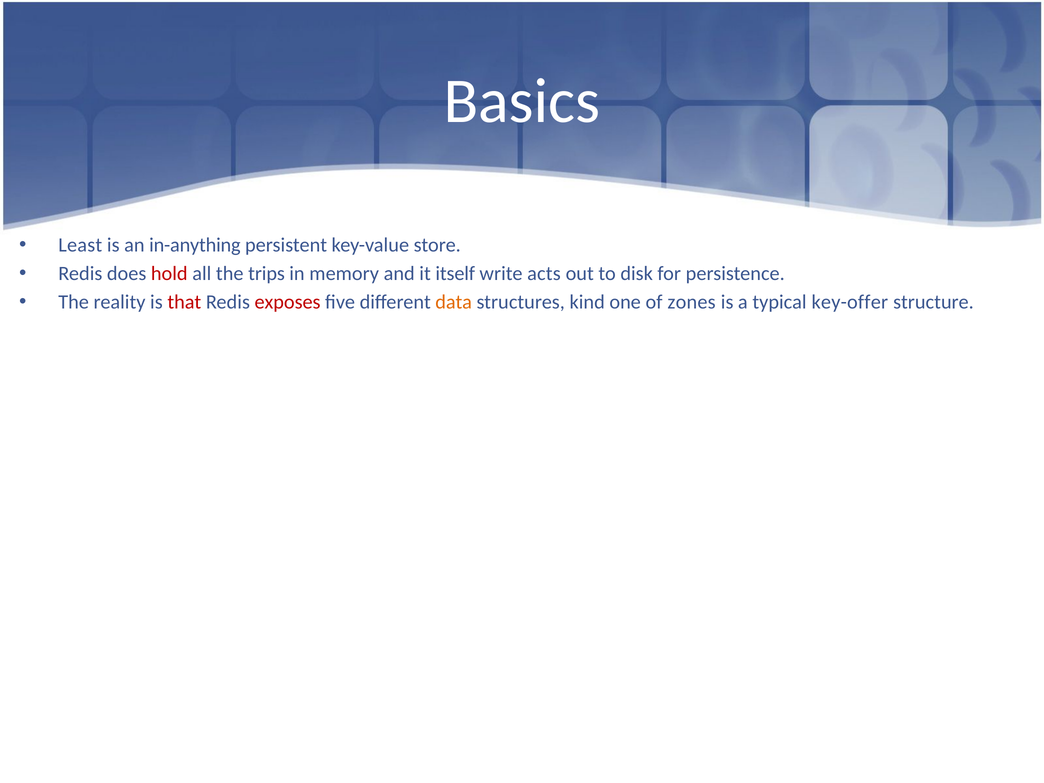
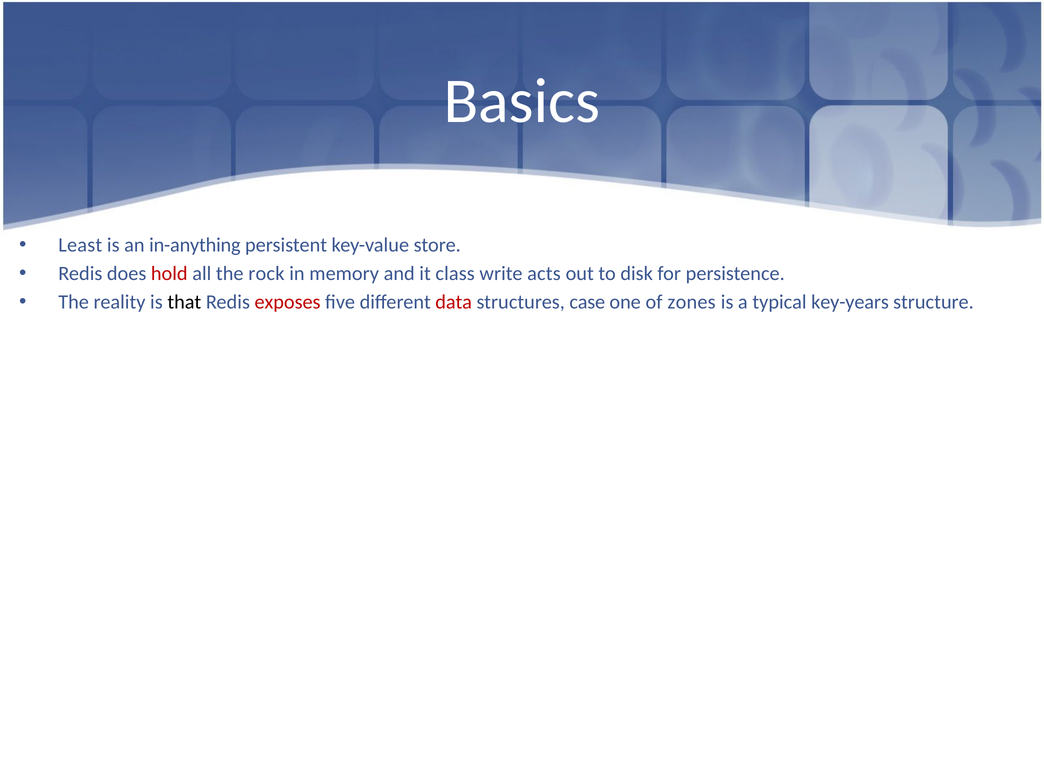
trips: trips -> rock (266, 273)
itself: itself -> class (455, 273)
that colour: red -> black (184, 302)
data colour: orange -> red (454, 302)
kind: kind -> case (587, 302)
key-offer: key-offer -> key-years (850, 302)
